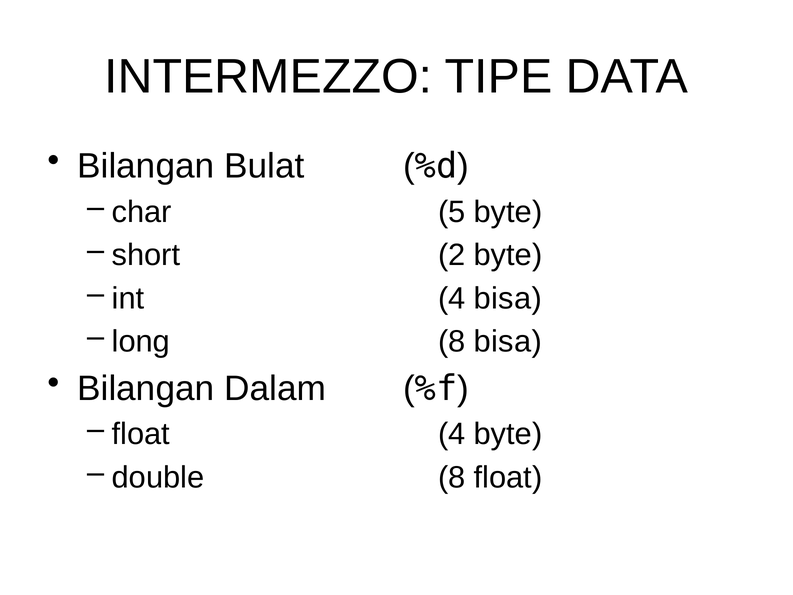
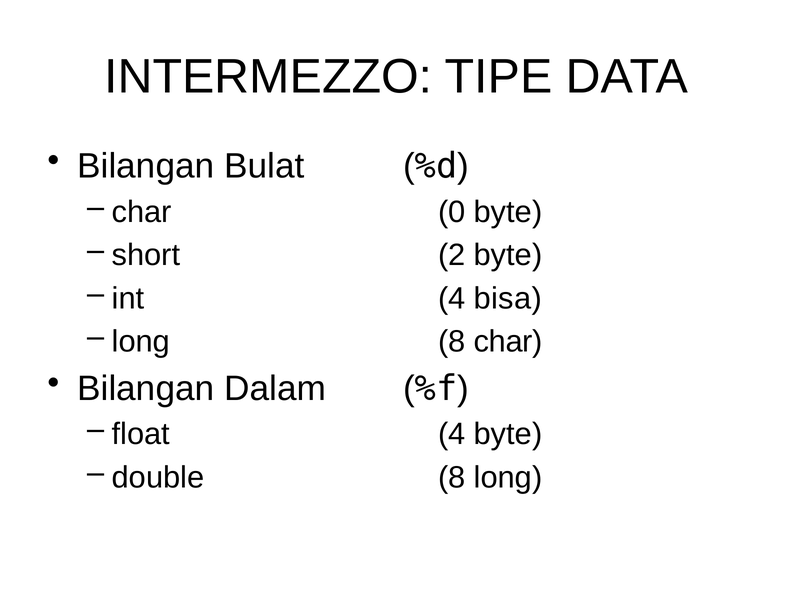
5: 5 -> 0 (452, 212)
8 bisa: bisa -> char (508, 341)
8 float: float -> long (508, 477)
